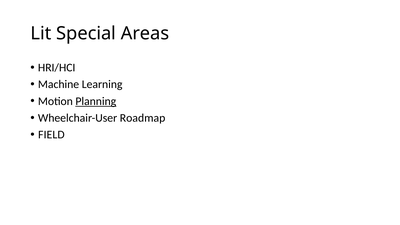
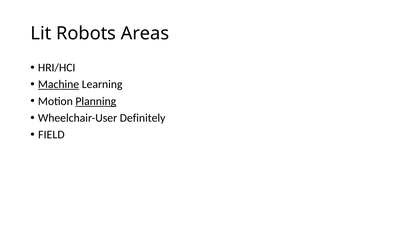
Special: Special -> Robots (86, 34)
Machine underline: none -> present (59, 84)
Roadmap: Roadmap -> Definitely (143, 118)
